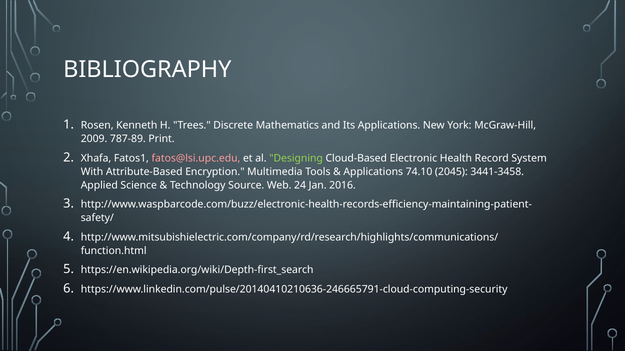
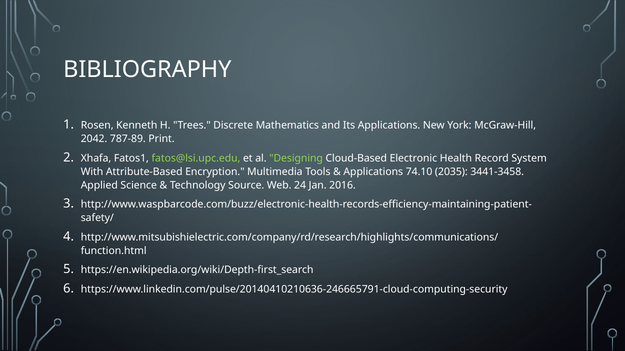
2009: 2009 -> 2042 (94, 139)
fatos@lsi.upc.edu colour: pink -> light green (196, 158)
2045: 2045 -> 2035 (451, 172)
